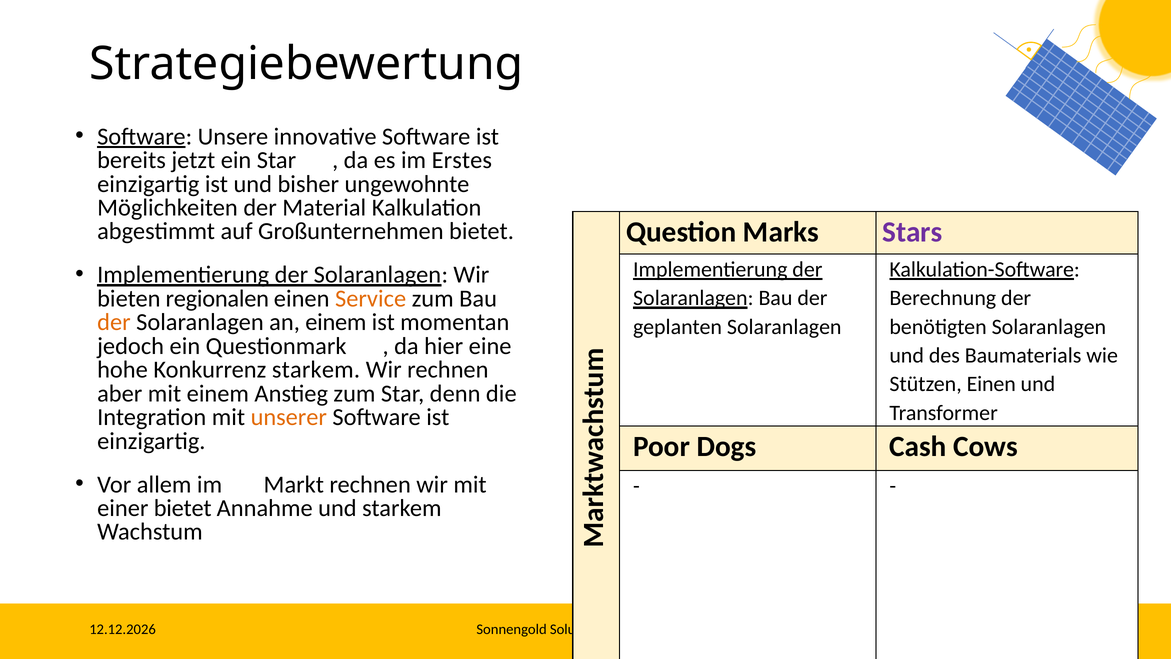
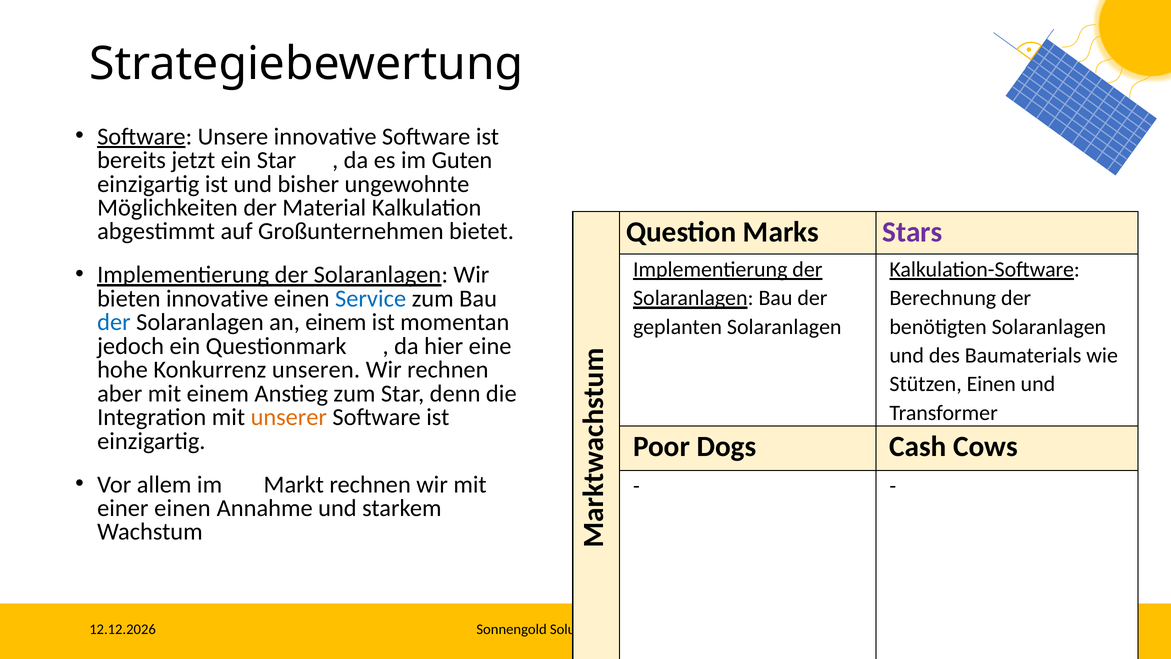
Erstes: Erstes -> Guten (462, 160)
bieten regionalen: regionalen -> innovative (217, 298)
Service colour: orange -> blue (371, 298)
der colour: orange -> blue (114, 322)
Konkurrenz starkem: starkem -> unseren (316, 370)
einer bietet: bietet -> einen (182, 508)
